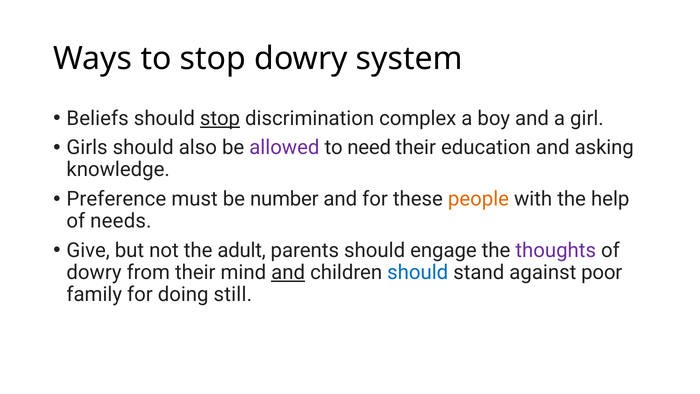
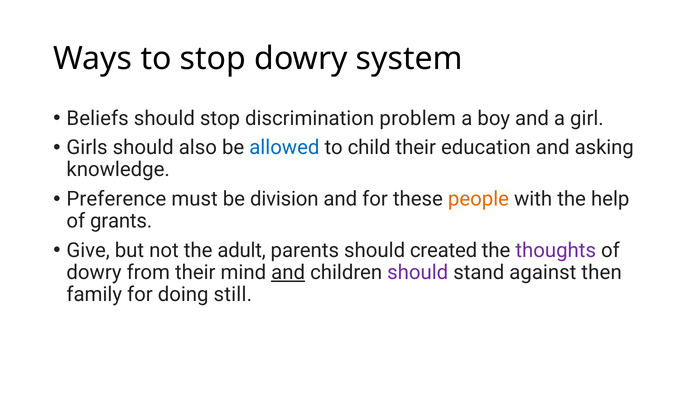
stop underline: present -> none (220, 118)
complex: complex -> problem (418, 118)
allowed colour: purple -> blue (284, 148)
need: need -> child (369, 148)
number: number -> division (284, 199)
needs: needs -> grants (121, 221)
engage: engage -> created (444, 250)
should colour: blue -> purple (418, 272)
poor: poor -> then (602, 272)
